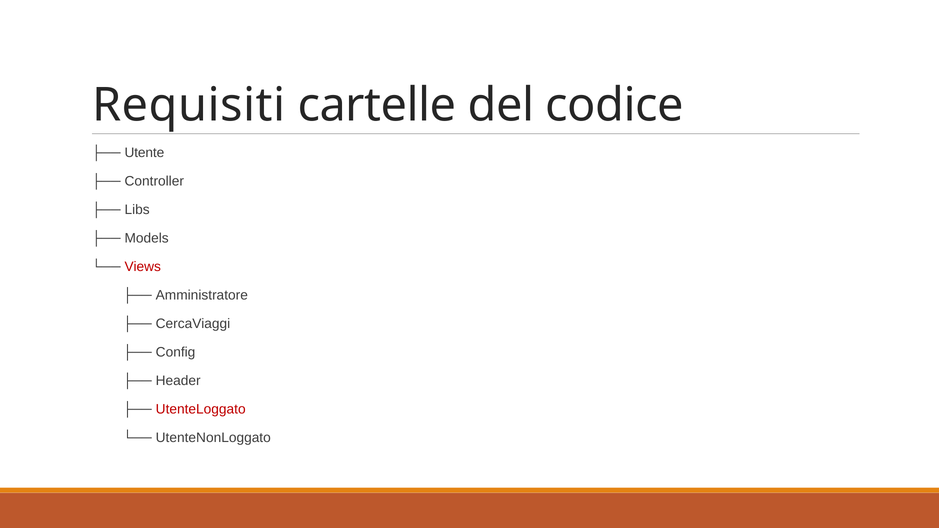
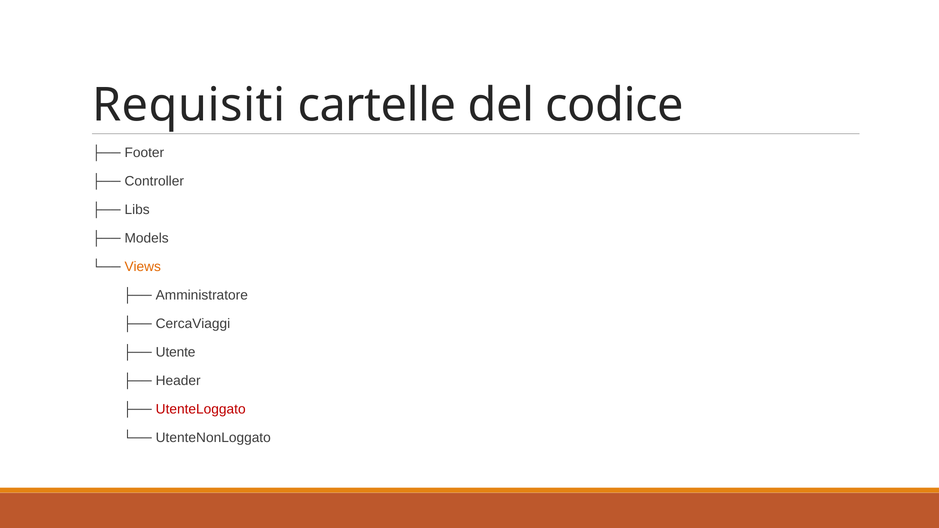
Utente: Utente -> Footer (144, 153)
Views colour: red -> orange (143, 267)
Config: Config -> Utente (176, 353)
